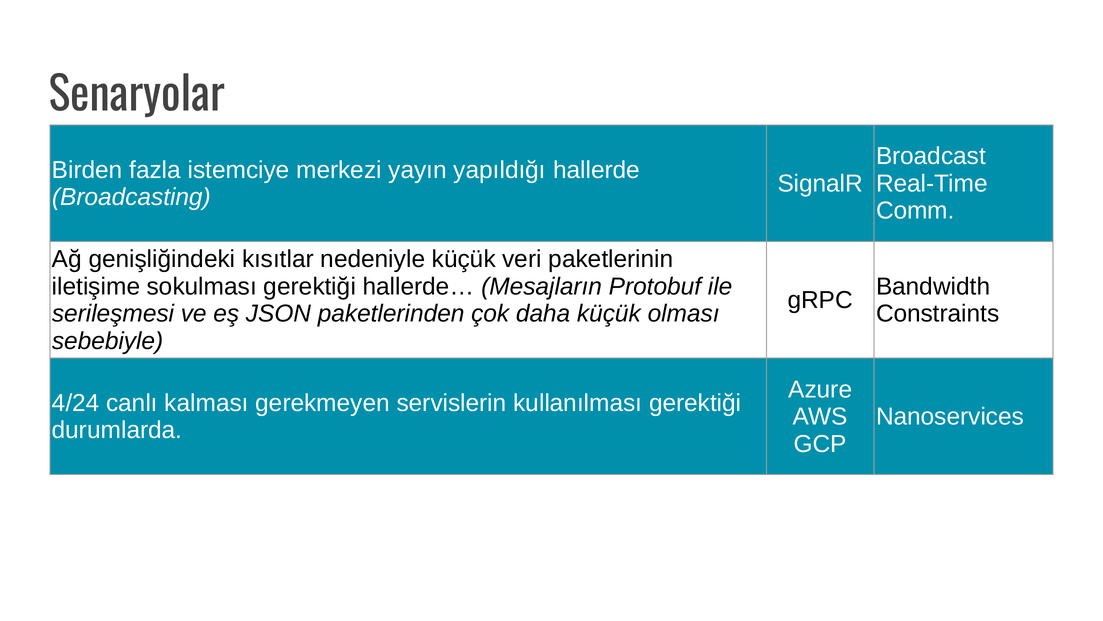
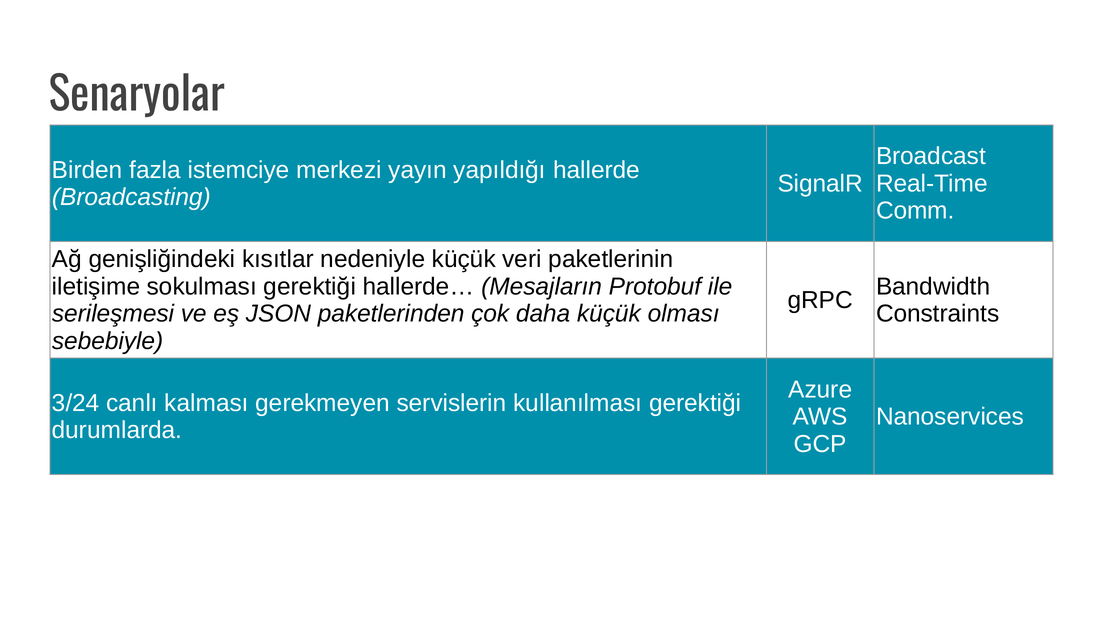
4/24: 4/24 -> 3/24 (76, 403)
